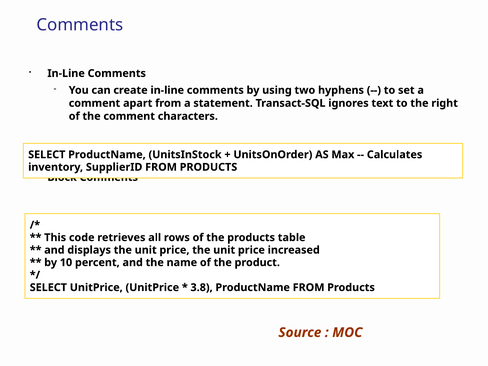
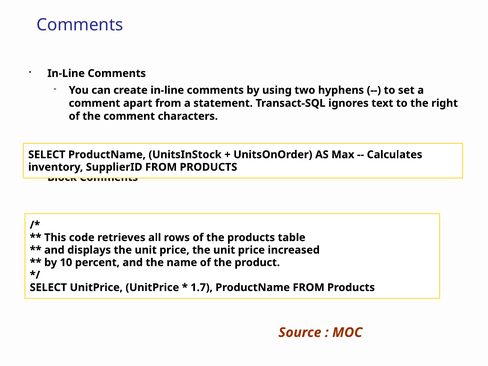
3.8: 3.8 -> 1.7 (202, 287)
